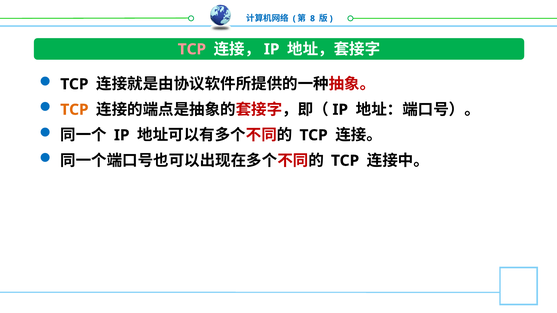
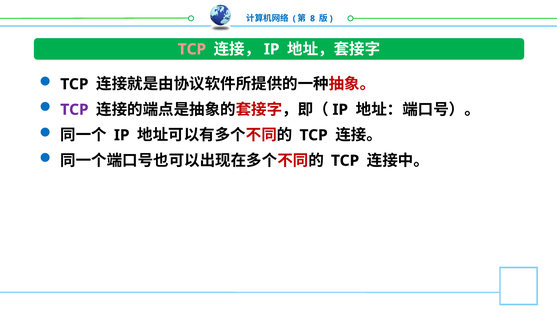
TCP colour: orange -> purple (74, 110)
